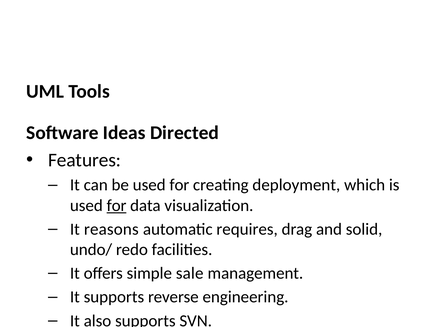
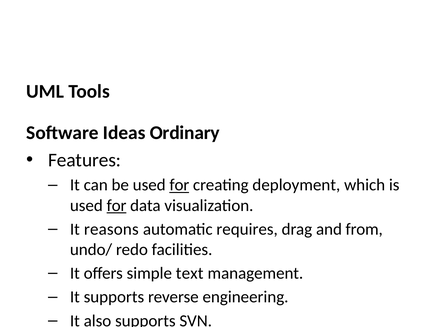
Directed: Directed -> Ordinary (185, 133)
for underline: none -> present (179, 185)
solid: solid -> from (364, 230)
sale: sale -> text (190, 274)
